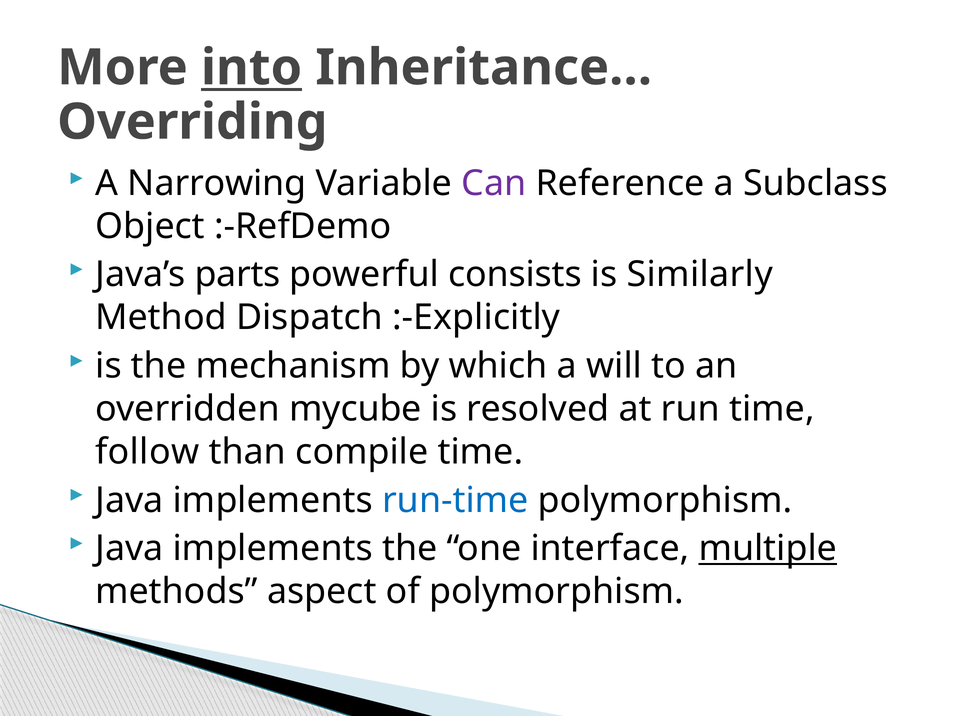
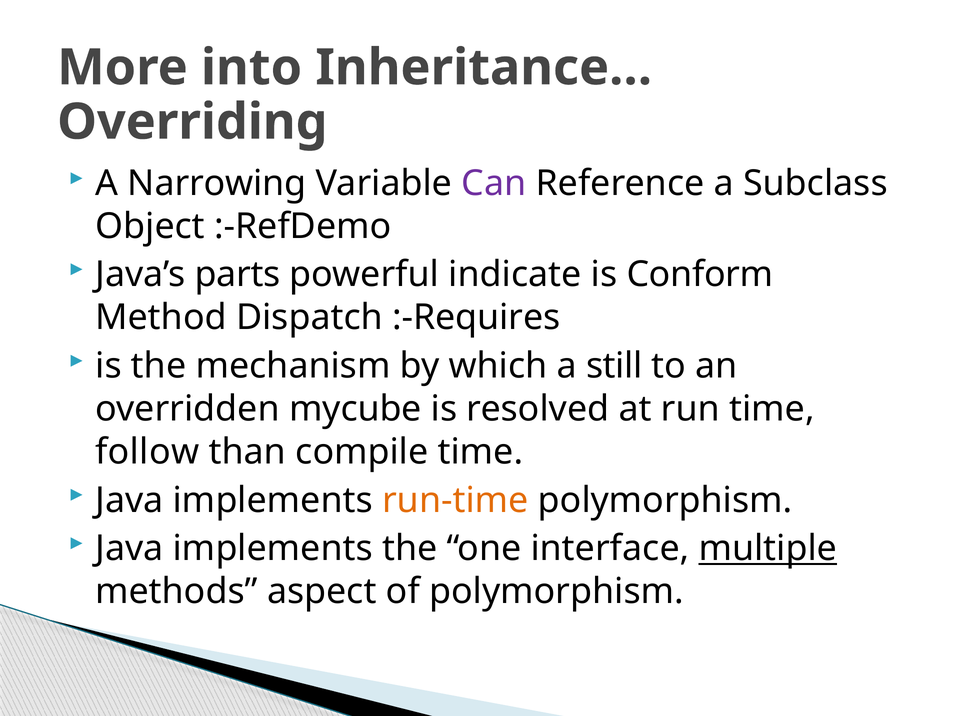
into underline: present -> none (252, 68)
consists: consists -> indicate (515, 275)
Similarly: Similarly -> Conform (700, 275)
:-Explicitly: :-Explicitly -> :-Requires (476, 318)
will: will -> still (614, 366)
run-time colour: blue -> orange (455, 500)
